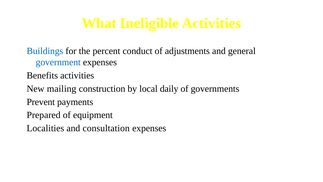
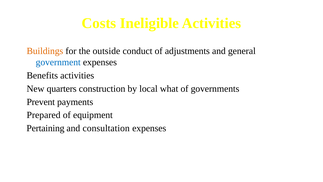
What: What -> Costs (99, 23)
Buildings colour: blue -> orange (45, 51)
percent: percent -> outside (106, 51)
mailing: mailing -> quarters (62, 89)
daily: daily -> what (169, 89)
Localities: Localities -> Pertaining (45, 128)
